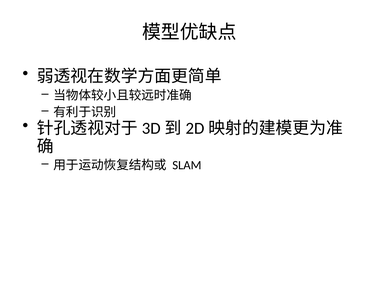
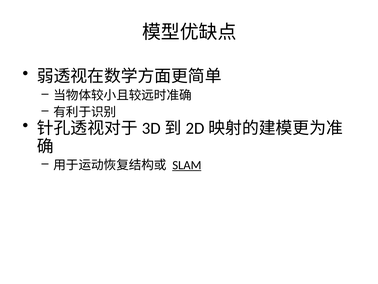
SLAM underline: none -> present (187, 165)
